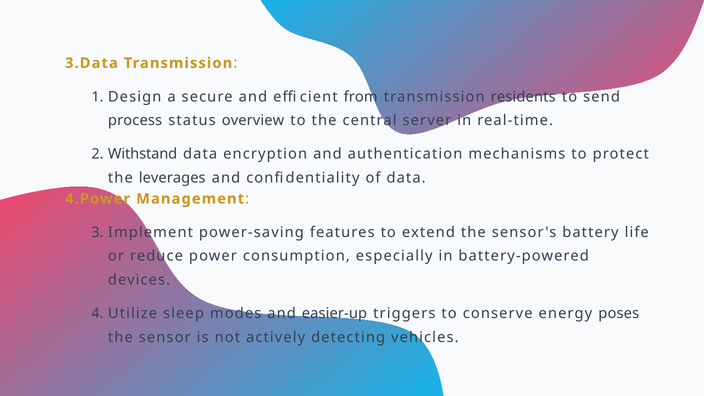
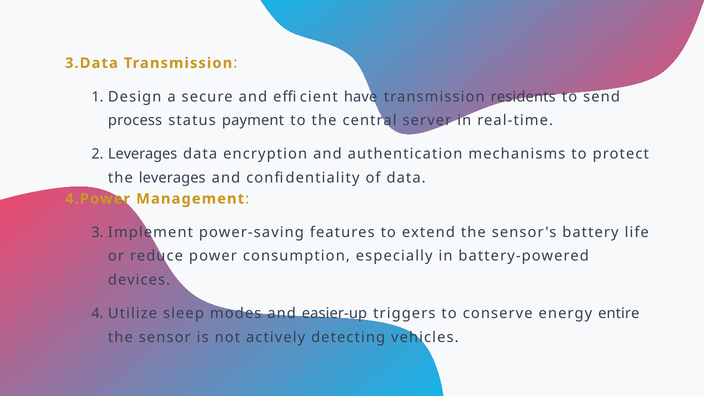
from: from -> have (361, 97)
overview: overview -> payment (253, 120)
Withstand: Withstand -> Leverages (143, 154)
poses: poses -> entire (619, 314)
